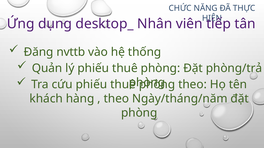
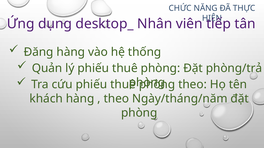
Đăng nvttb: nvttb -> hàng (71, 52)
